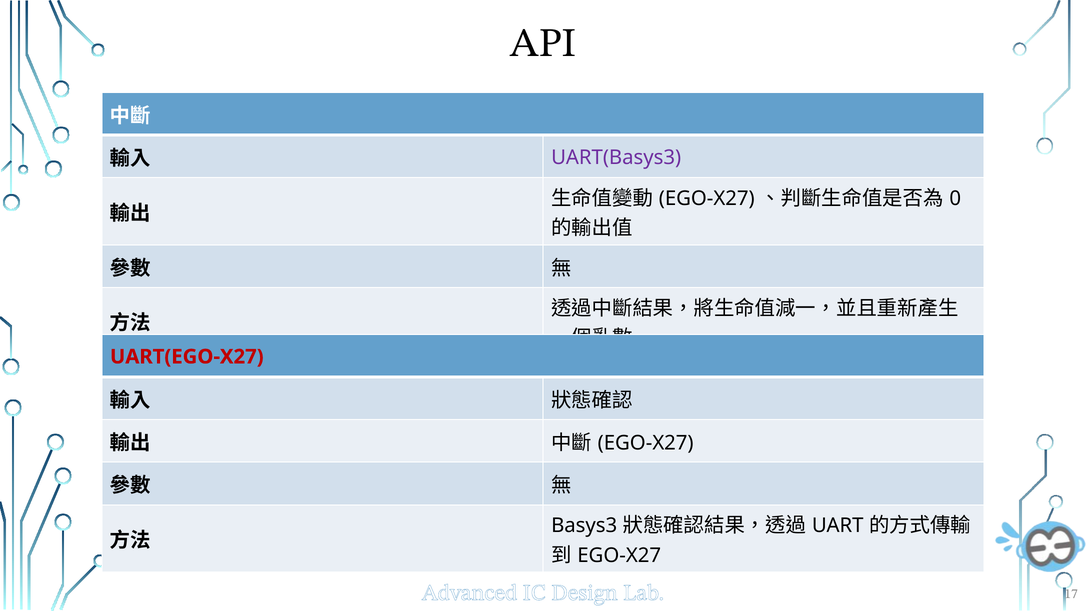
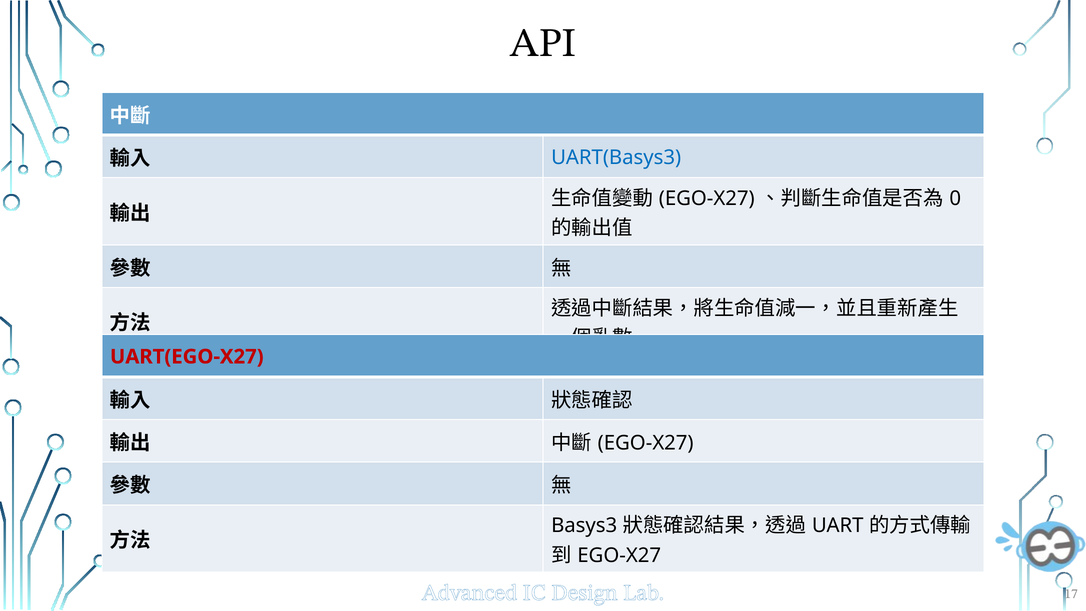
UART(Basys3 colour: purple -> blue (616, 157)
